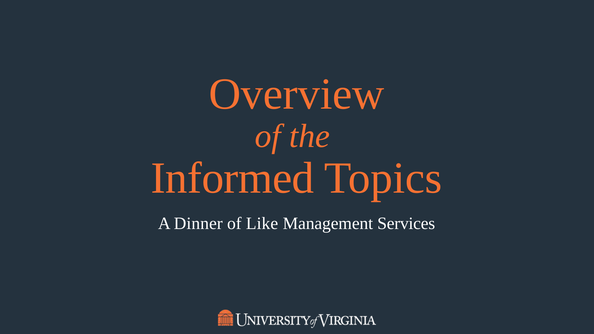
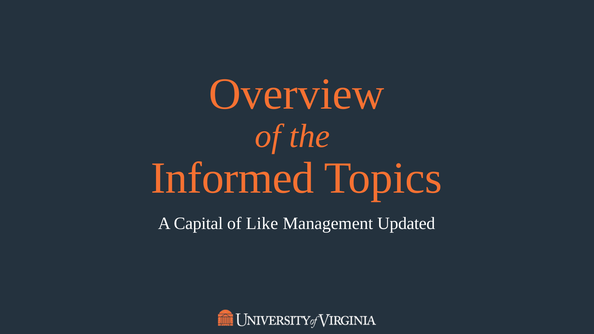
Dinner: Dinner -> Capital (198, 224)
Services: Services -> Updated (406, 224)
